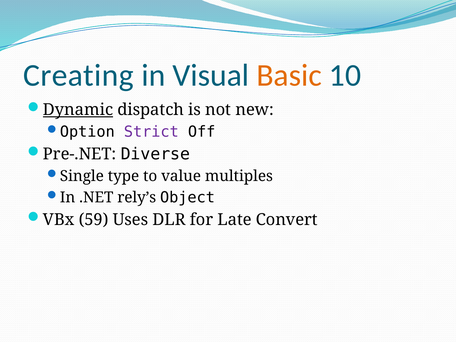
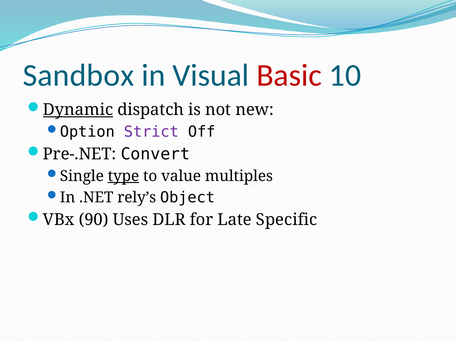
Creating: Creating -> Sandbox (78, 75)
Basic colour: orange -> red (289, 75)
Diverse: Diverse -> Convert (155, 154)
type underline: none -> present (123, 176)
59: 59 -> 90 (94, 220)
Convert: Convert -> Specific (287, 220)
